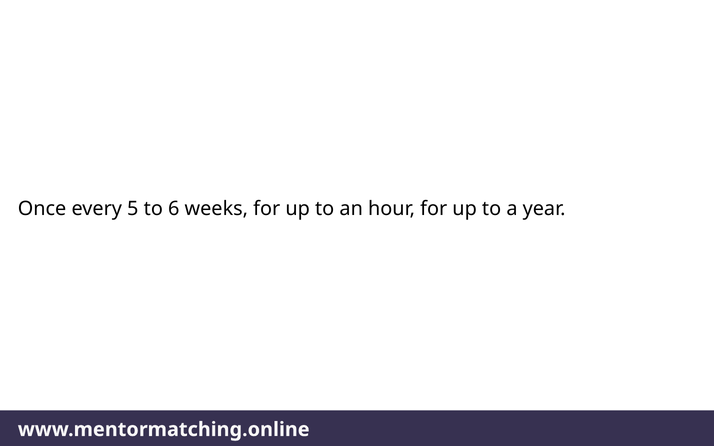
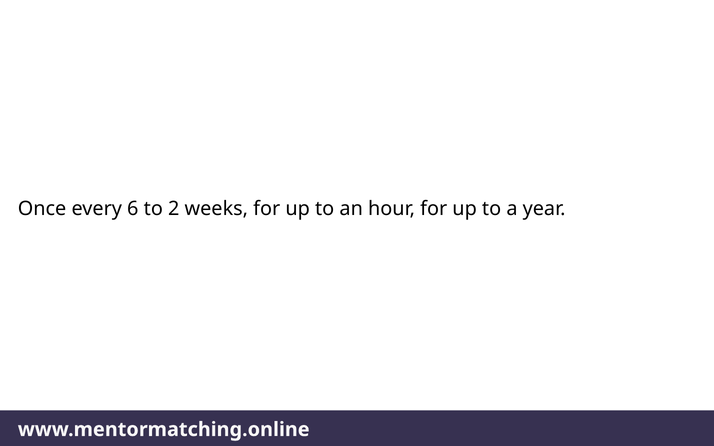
5: 5 -> 6 (133, 209)
6: 6 -> 2 (174, 209)
